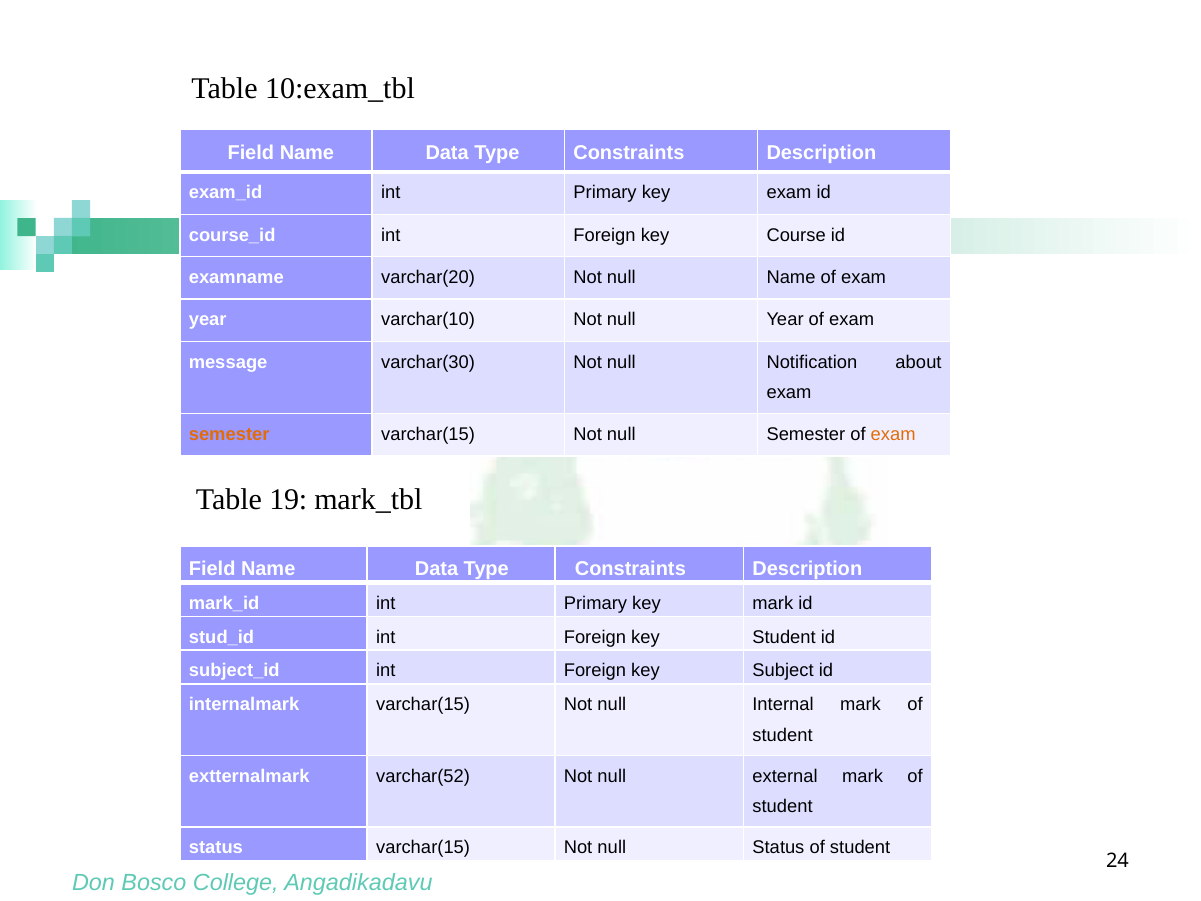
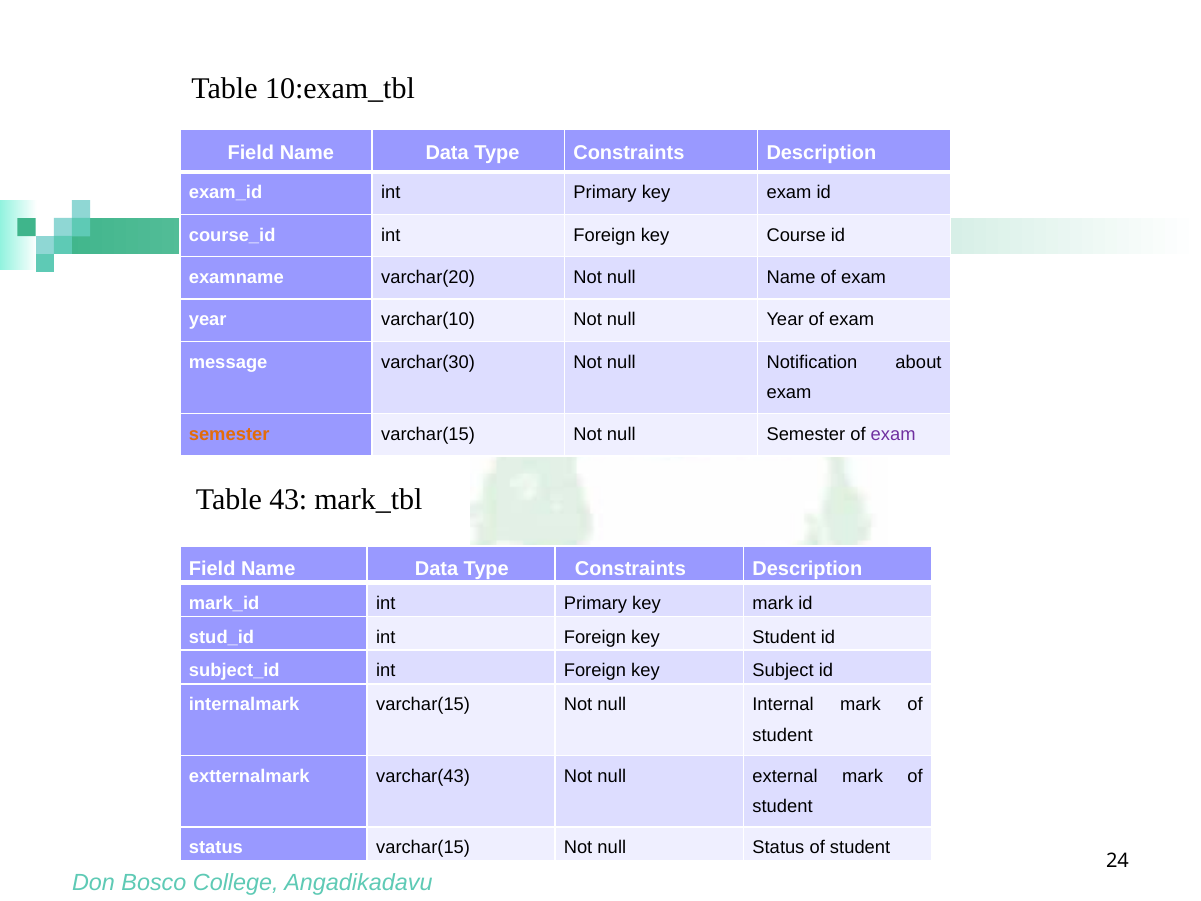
exam colour: orange -> purple (893, 434)
19: 19 -> 43 (288, 499)
varchar(52: varchar(52 -> varchar(43 (423, 776)
